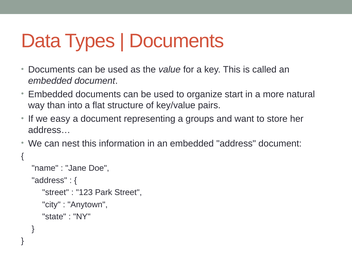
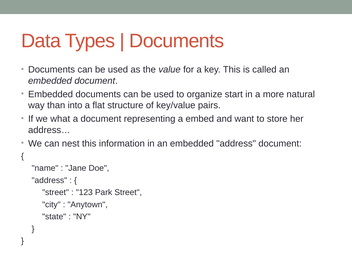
easy: easy -> what (60, 119)
groups: groups -> embed (200, 119)
